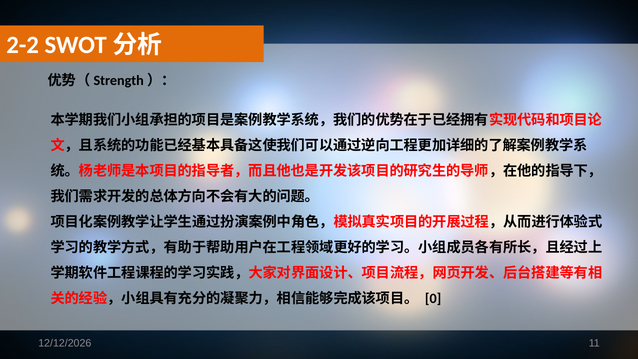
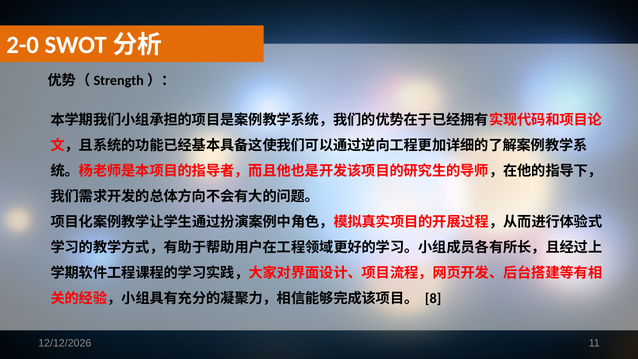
2-2: 2-2 -> 2-0 (23, 45)
0: 0 -> 8 (433, 299)
